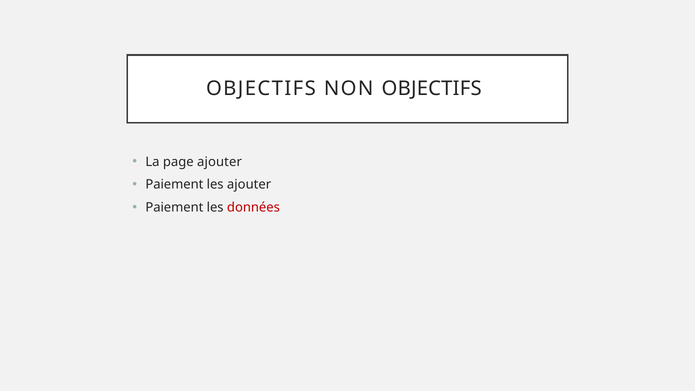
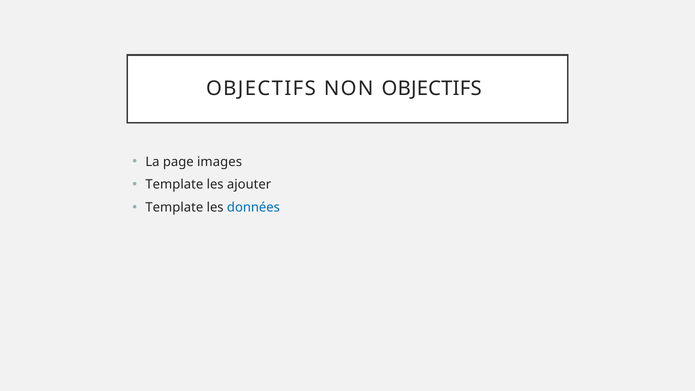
page ajouter: ajouter -> images (220, 162)
Paiement: Paiement -> Template (174, 185)
Paiement: Paiement -> Template (174, 207)
données colour: red -> blue (253, 207)
